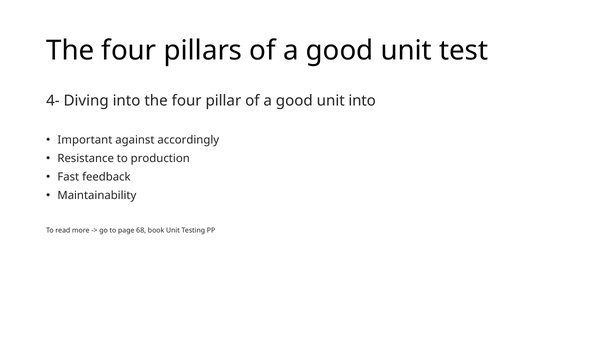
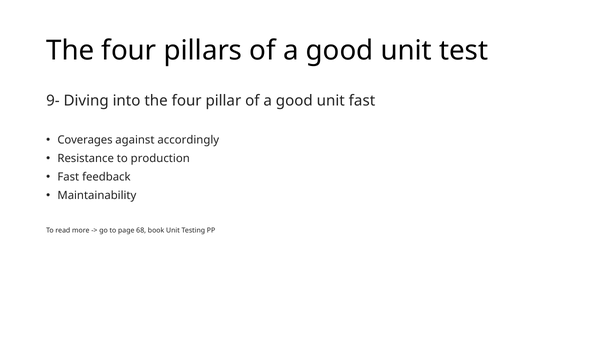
4-: 4- -> 9- (53, 101)
unit into: into -> fast (362, 101)
Important: Important -> Coverages (85, 140)
